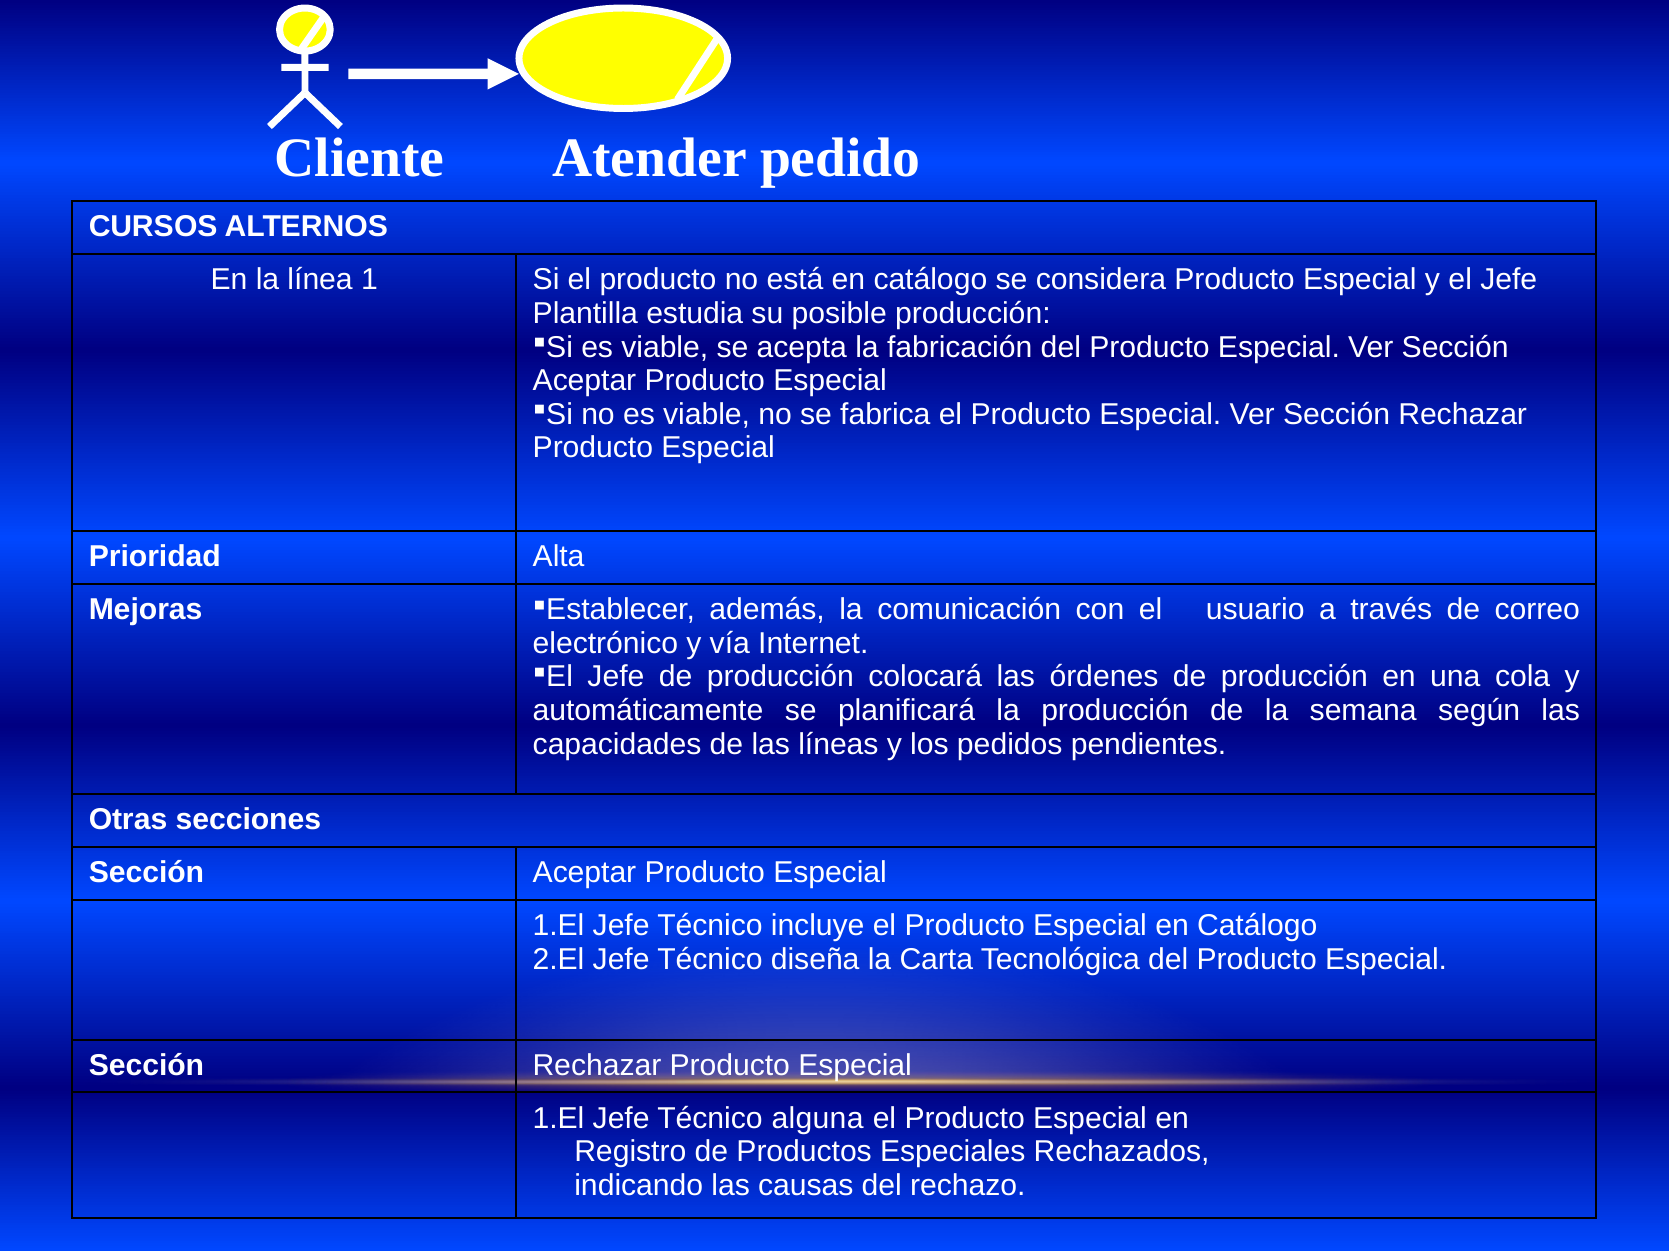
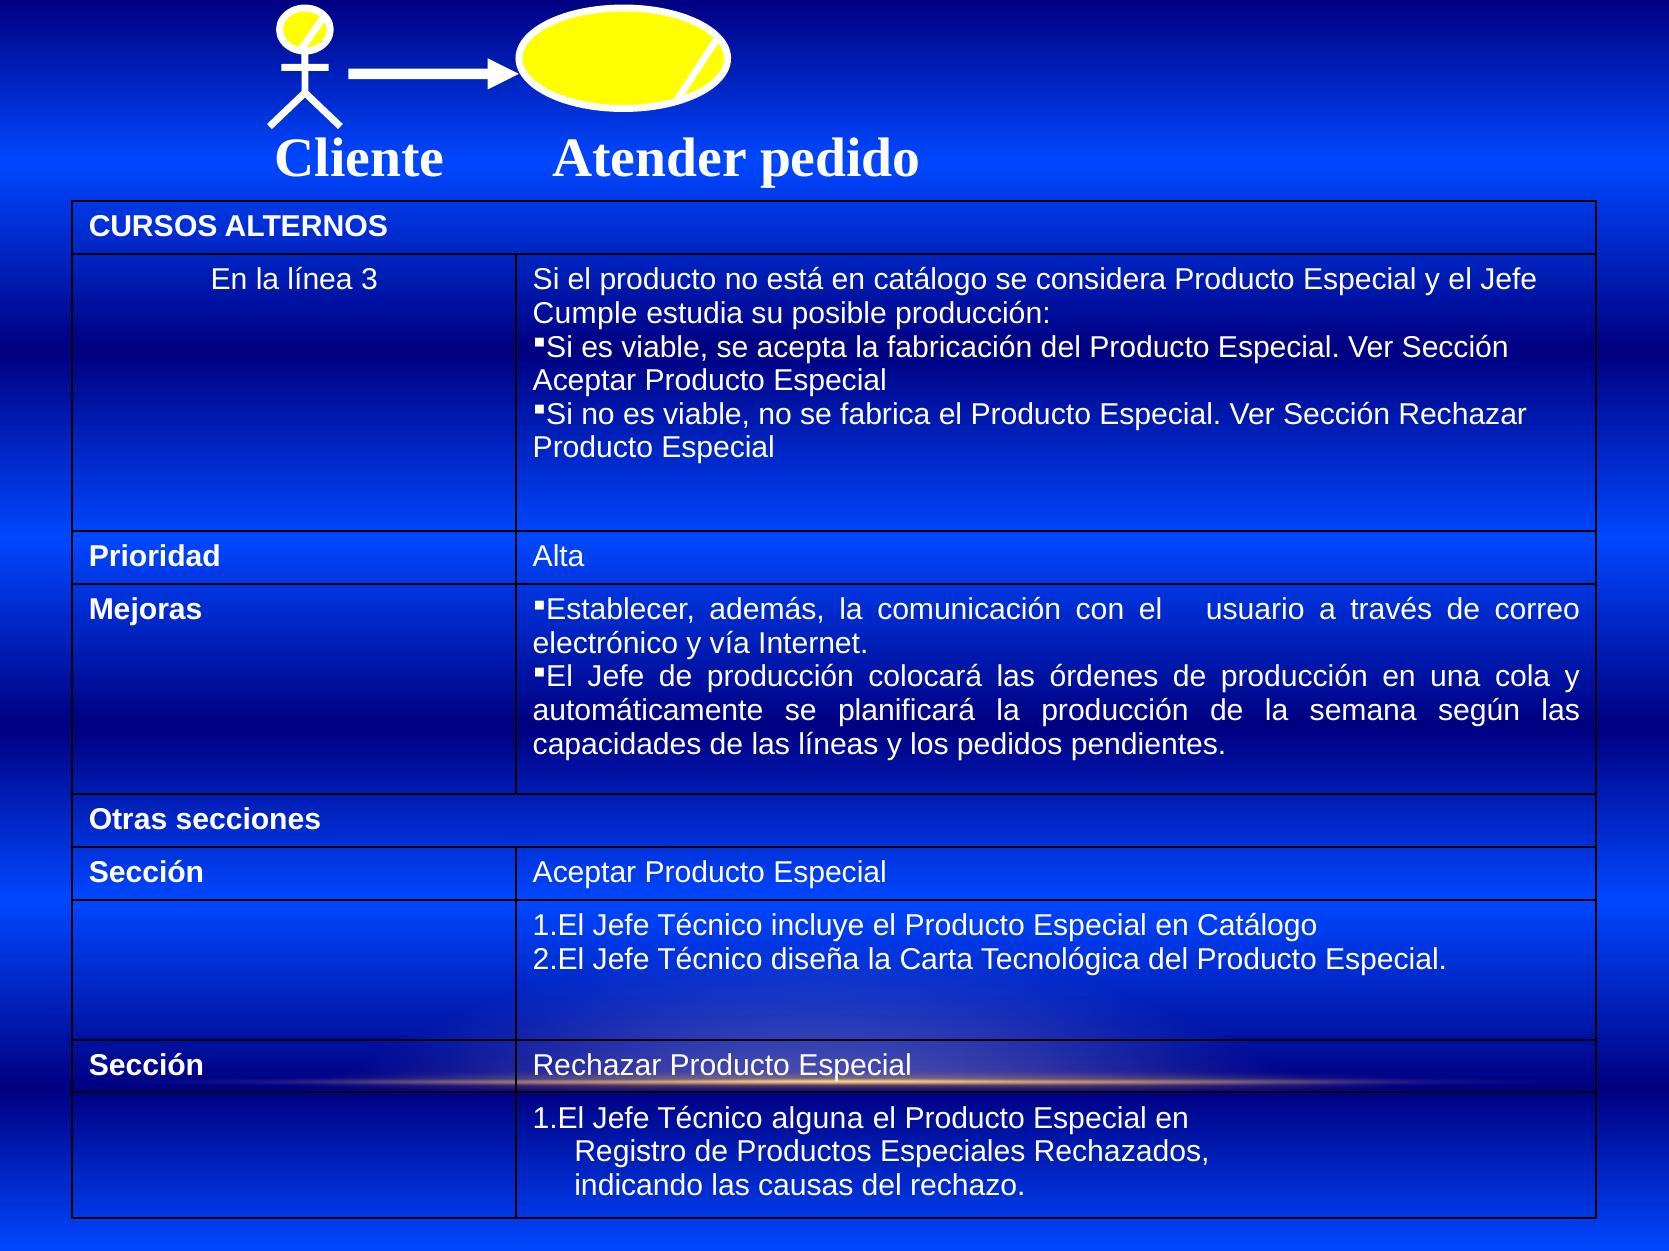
1: 1 -> 3 (369, 280)
Plantilla: Plantilla -> Cumple (585, 314)
